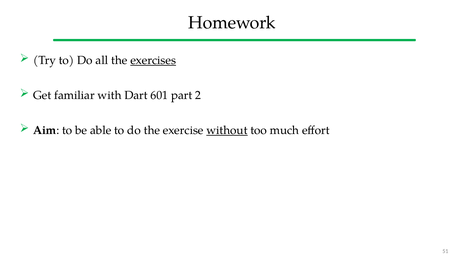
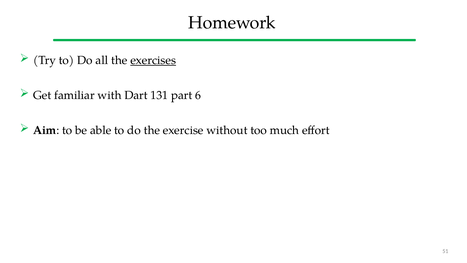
601: 601 -> 131 (159, 95)
2: 2 -> 6 (198, 95)
without underline: present -> none (227, 130)
